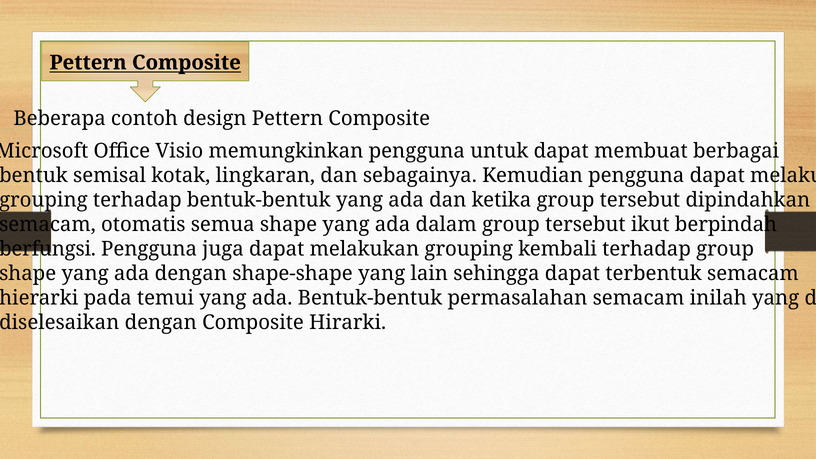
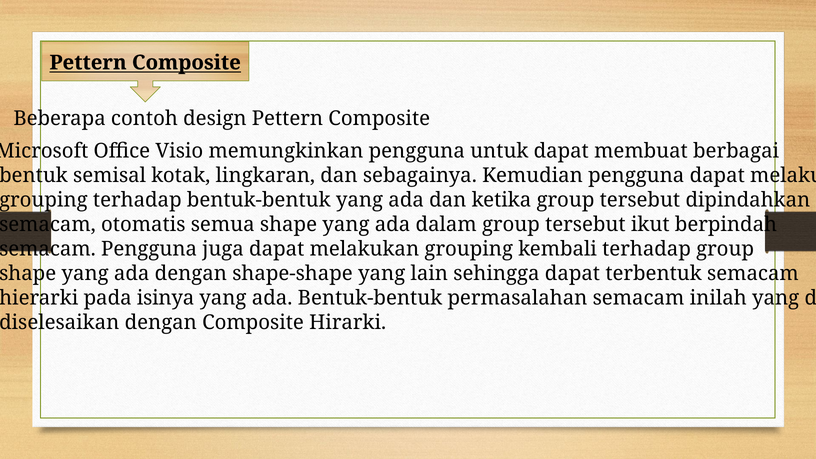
berfungsi: berfungsi -> semacam (47, 249)
temui: temui -> isinya (166, 298)
